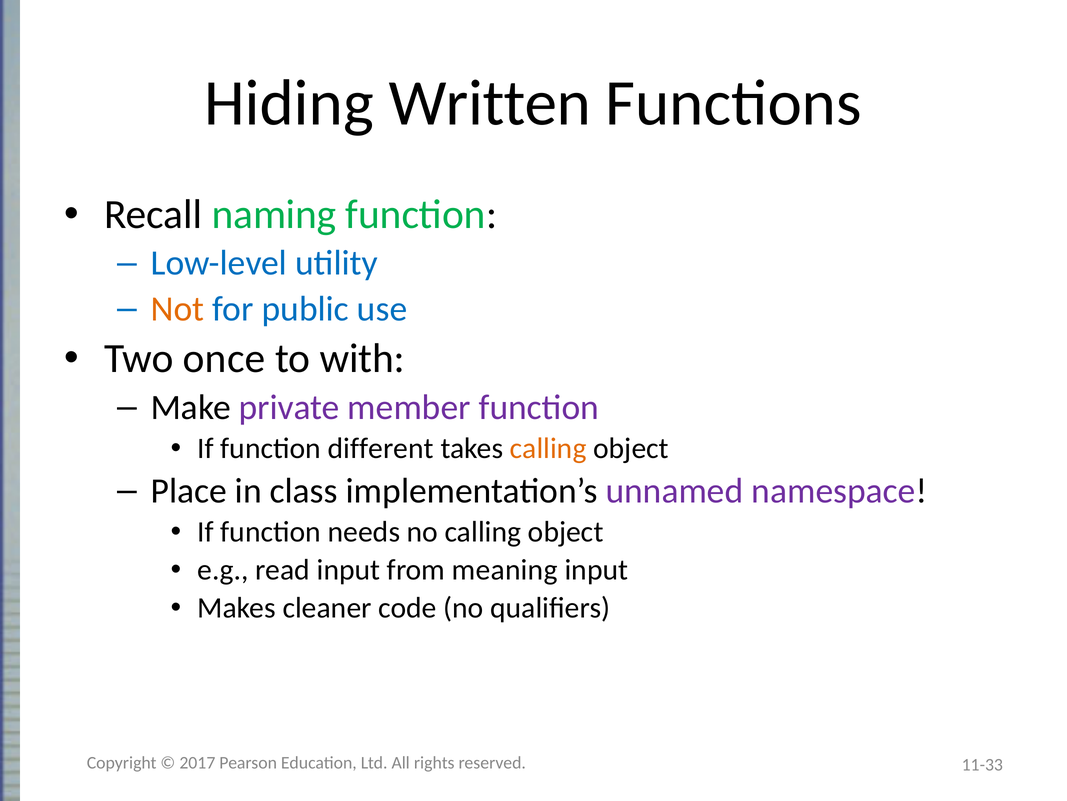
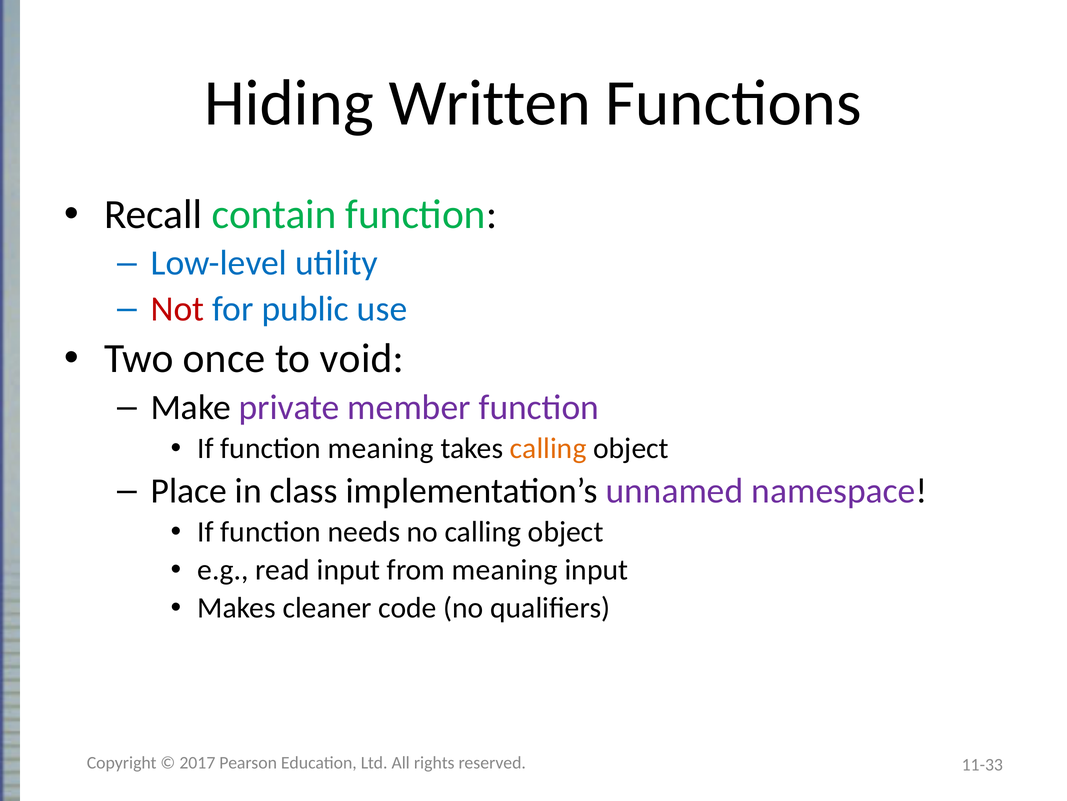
naming: naming -> contain (274, 214)
Not colour: orange -> red (178, 308)
with: with -> void (362, 358)
function different: different -> meaning (381, 448)
